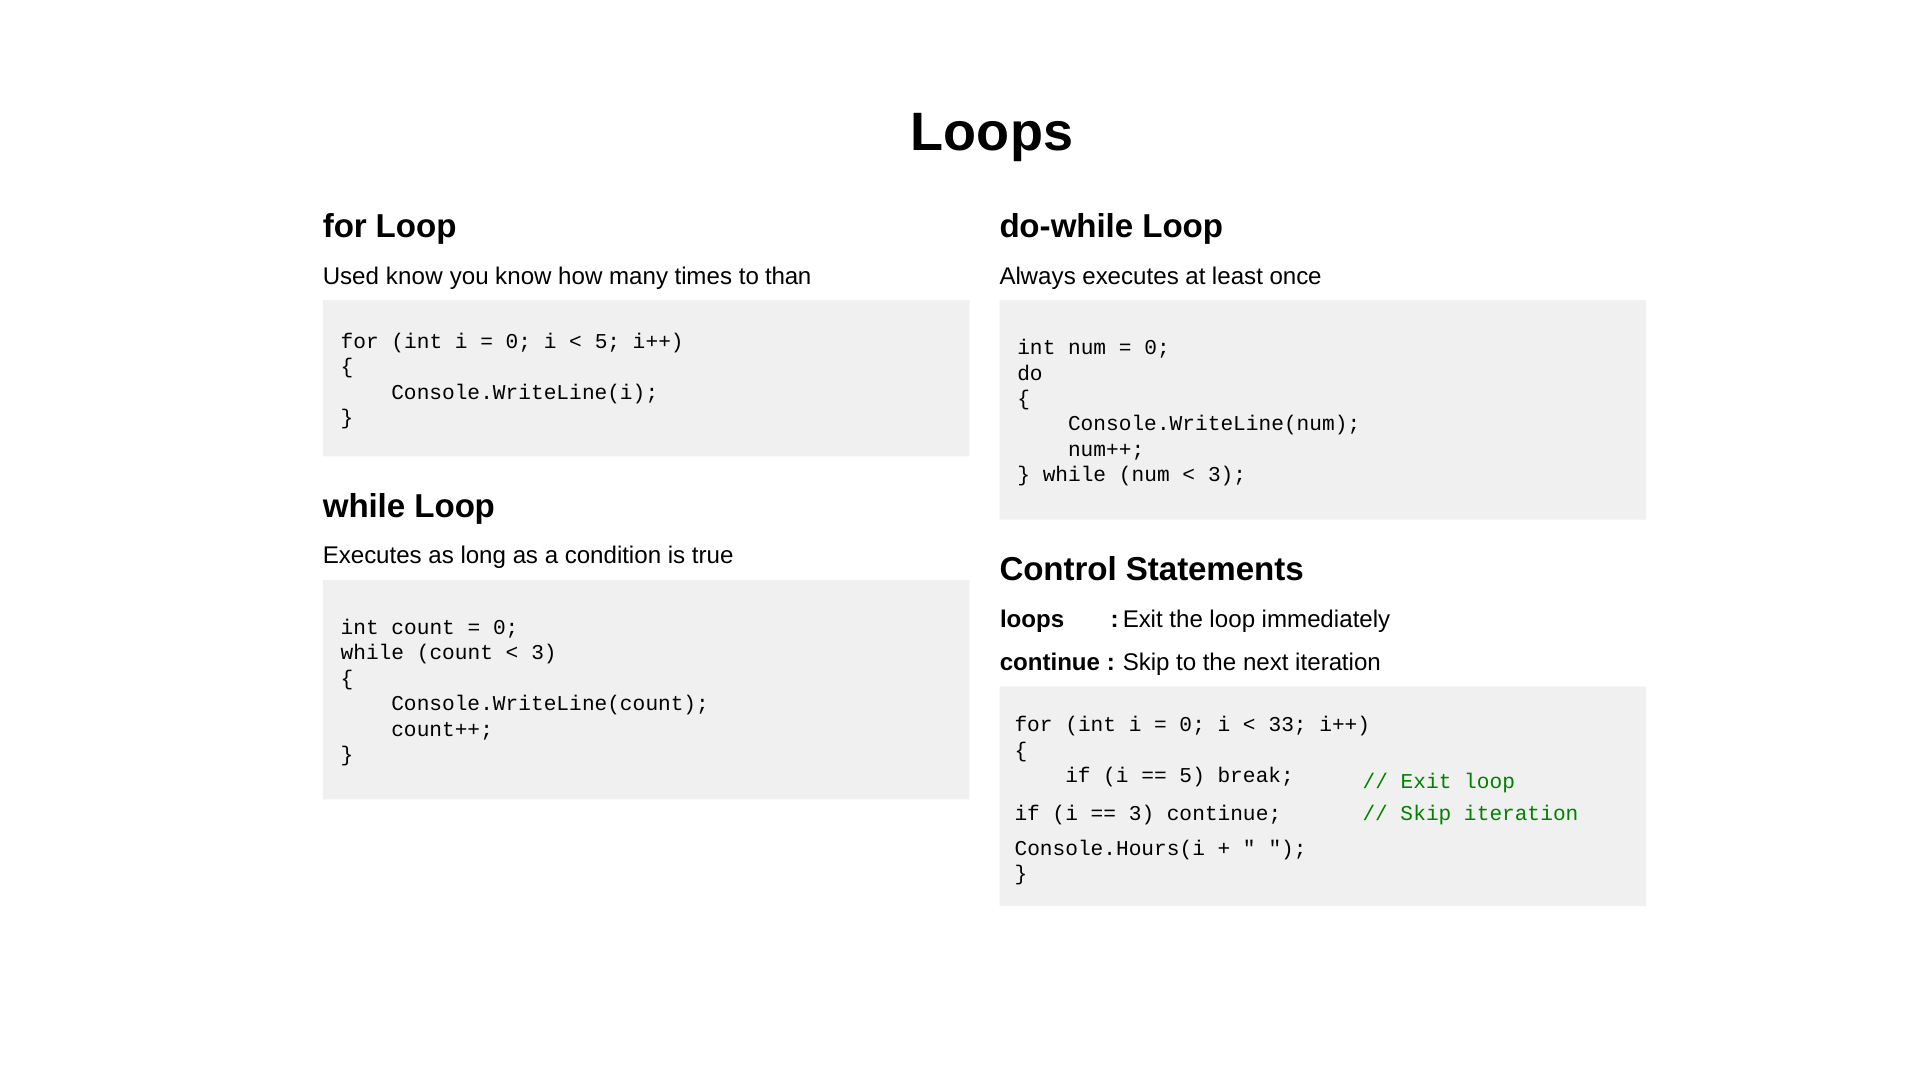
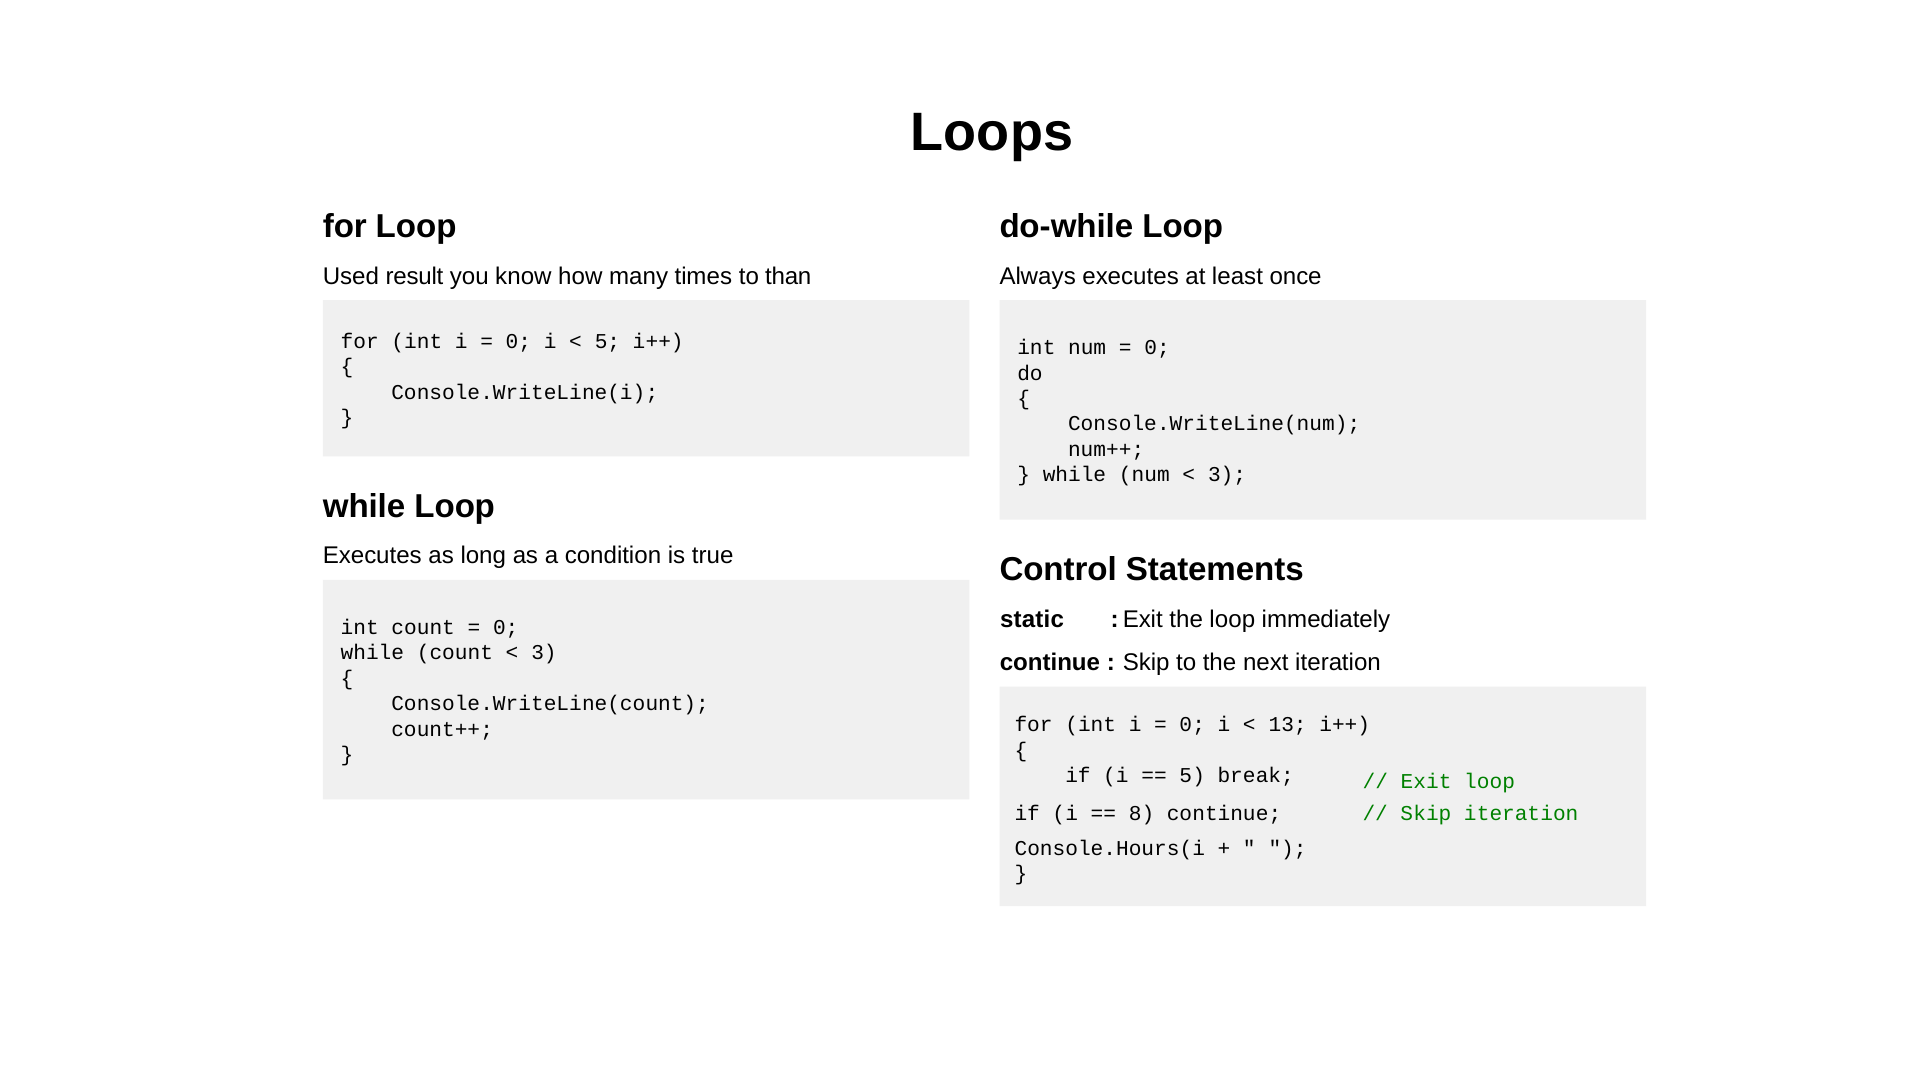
Used know: know -> result (414, 276)
loops: loops -> static (1032, 619)
33: 33 -> 13 (1288, 725)
3: 3 -> 8 (1141, 813)
